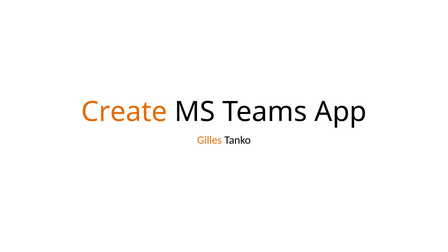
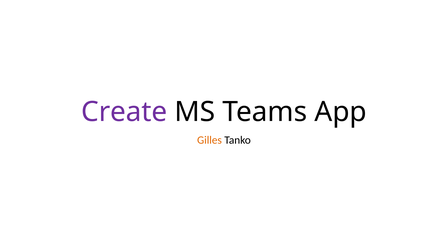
Create colour: orange -> purple (124, 112)
